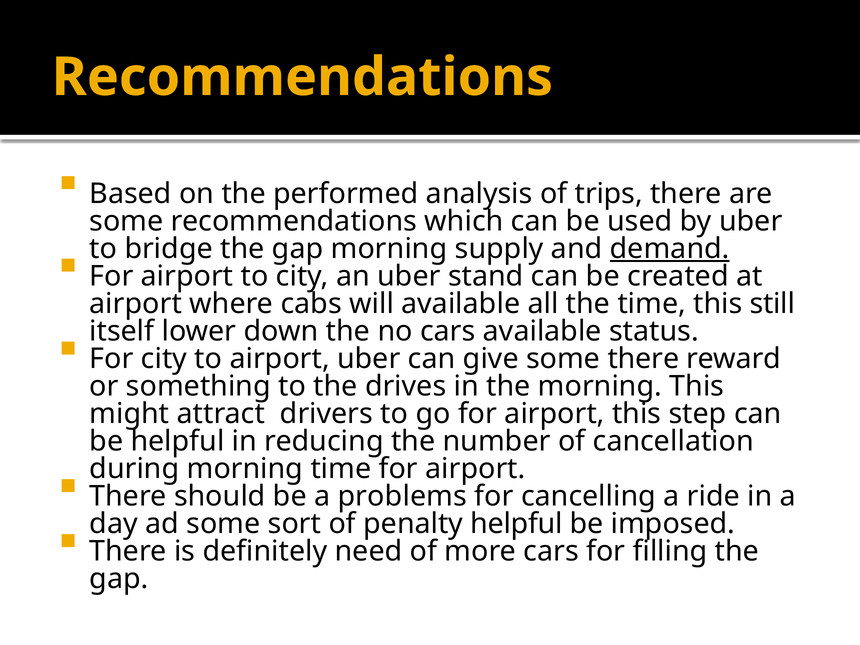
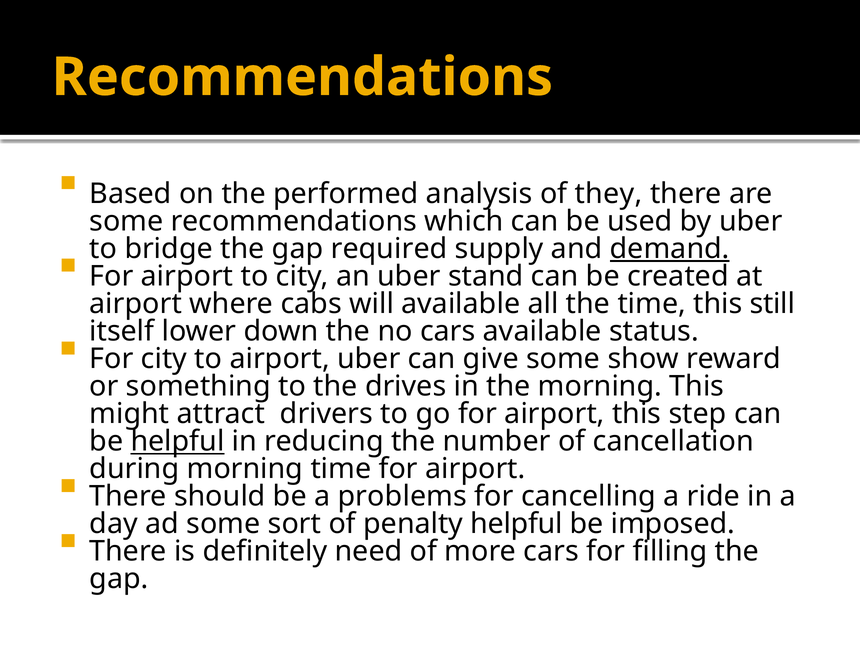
trips: trips -> they (609, 194)
gap morning: morning -> required (389, 249)
some there: there -> show (643, 359)
helpful underline: none -> present (178, 441)
